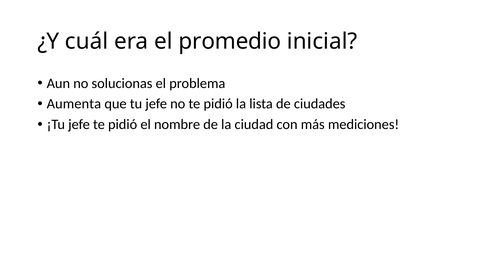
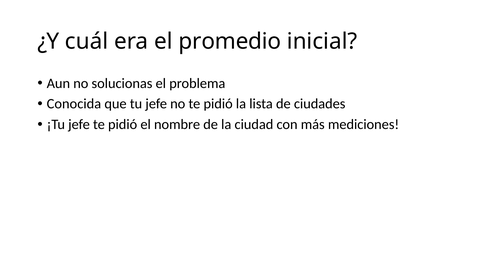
Aumenta: Aumenta -> Conocida (74, 104)
